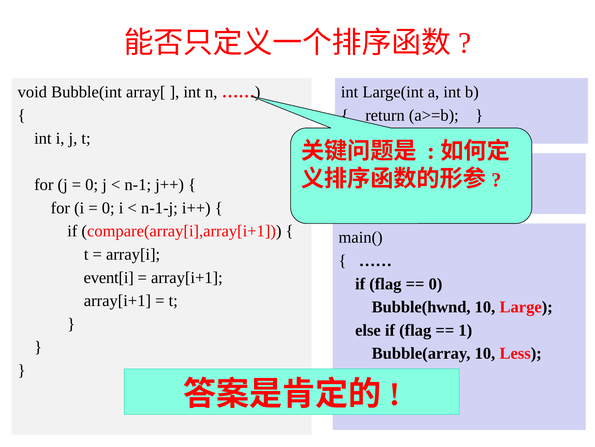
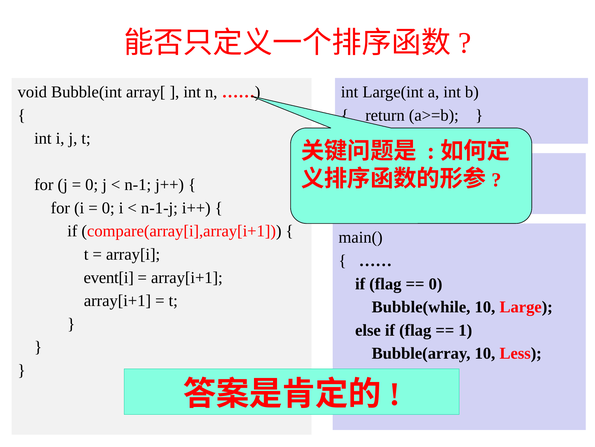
Bubble(hwnd: Bubble(hwnd -> Bubble(while (421, 307)
